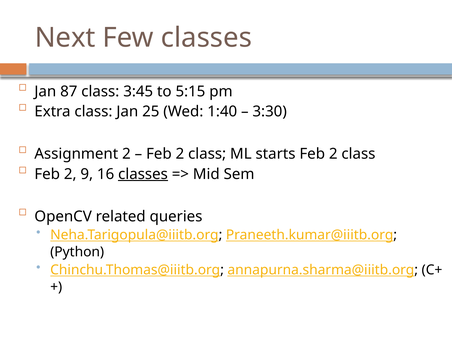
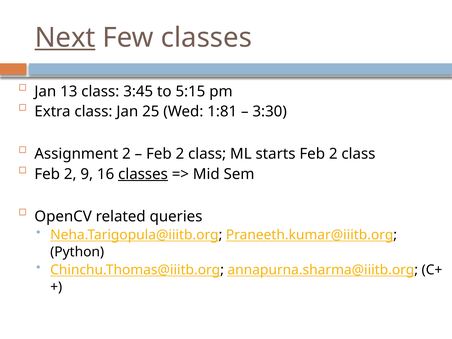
Next underline: none -> present (65, 38)
87: 87 -> 13 (69, 91)
1:40: 1:40 -> 1:81 (222, 112)
